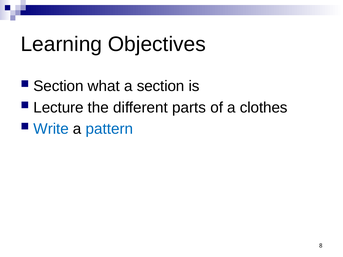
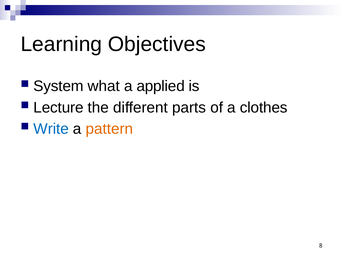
Section: Section -> System (59, 86)
a section: section -> applied (161, 86)
pattern colour: blue -> orange (109, 129)
